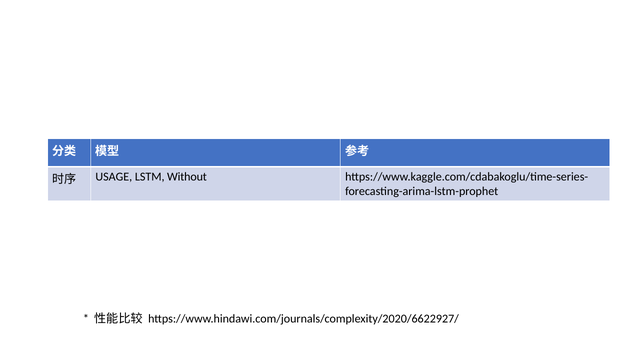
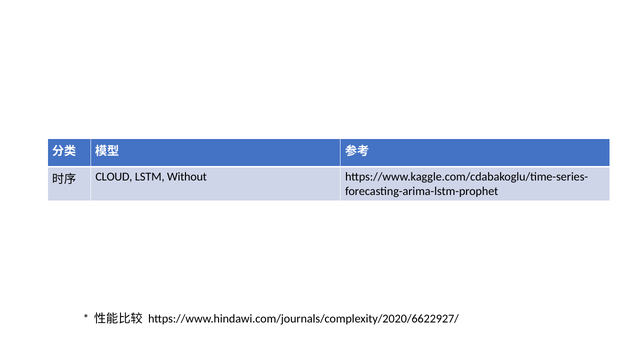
USAGE: USAGE -> CLOUD (114, 177)
